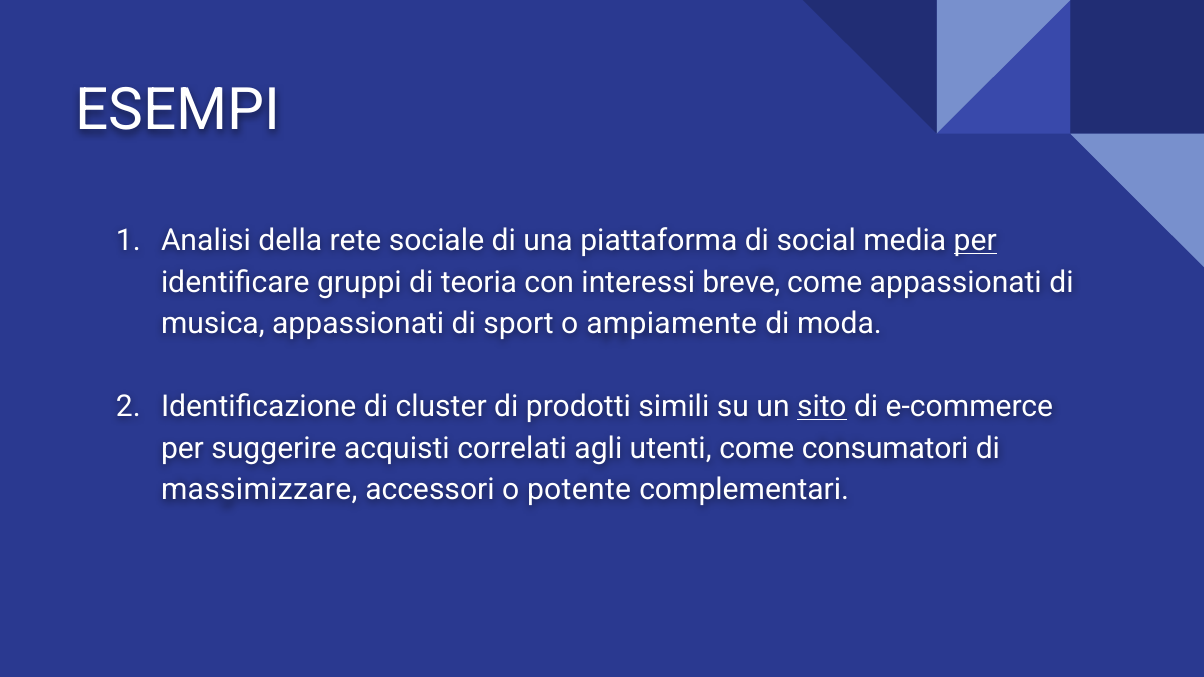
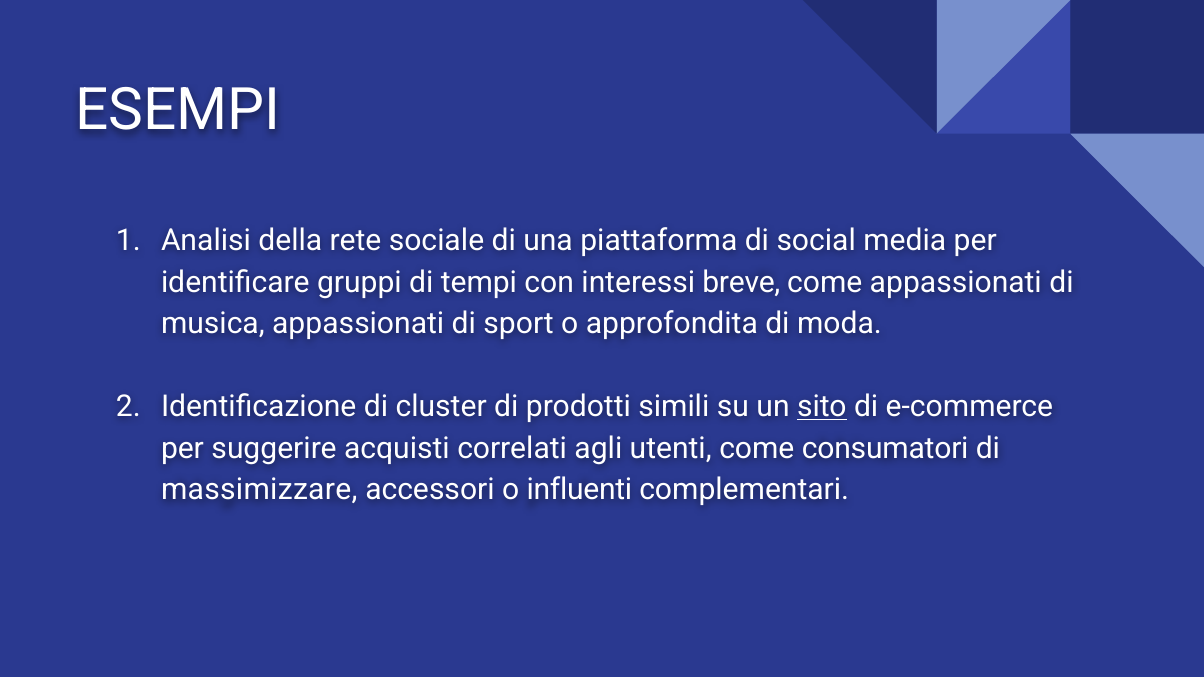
per underline: present -> none (975, 241)
teoria: teoria -> tempi (479, 282)
ampiamente: ampiamente -> approfondita (672, 324)
potente: potente -> influenti (579, 490)
